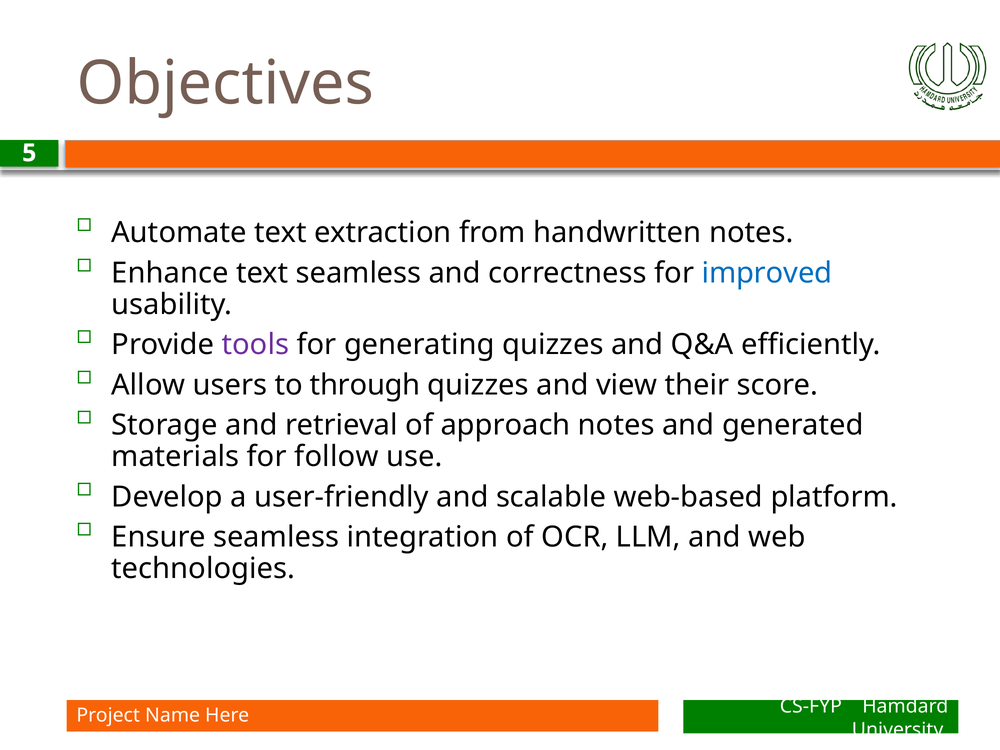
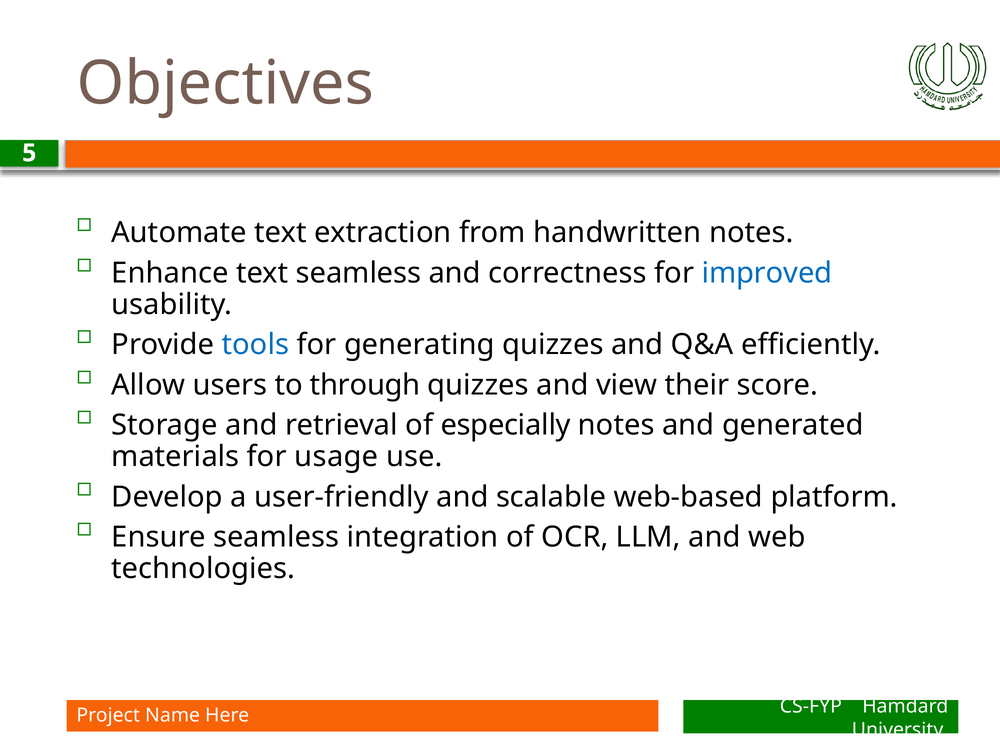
tools colour: purple -> blue (255, 345)
approach: approach -> especially (506, 425)
follow: follow -> usage (336, 457)
